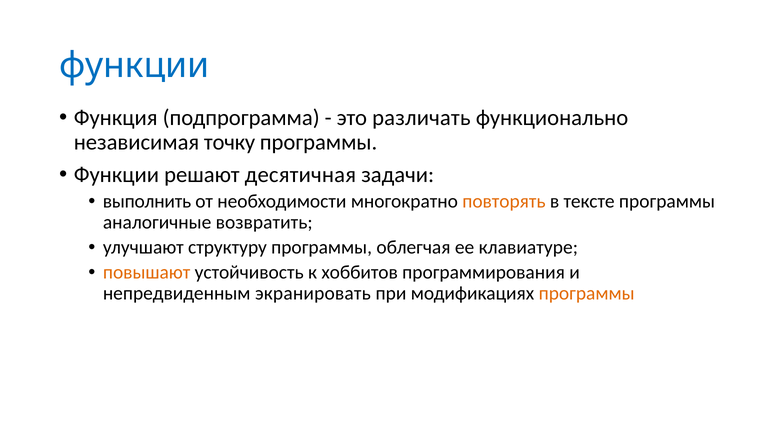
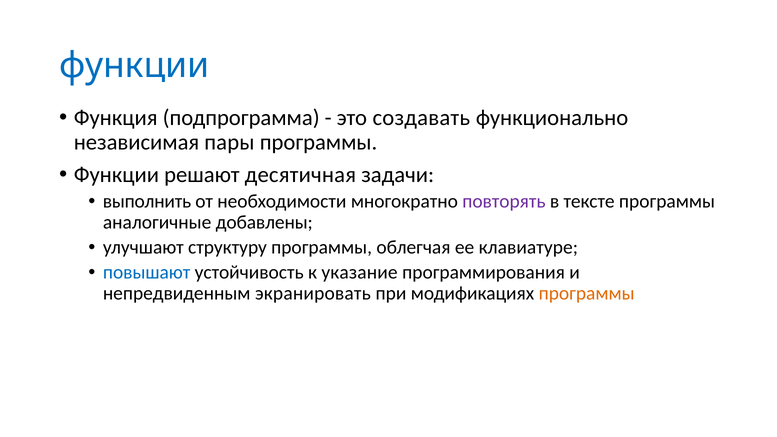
различать: различать -> создавать (421, 118)
точку: точку -> пары (229, 142)
повторять colour: orange -> purple (504, 202)
возвратить: возвратить -> добавлены (264, 222)
повышают colour: orange -> blue (147, 273)
хоббитов: хоббитов -> указание (360, 273)
